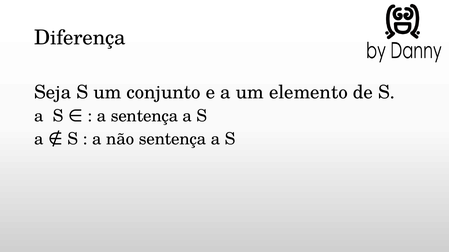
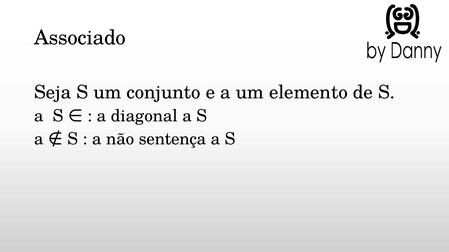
Diferença: Diferença -> Associado (80, 38)
a sentença: sentença -> diagonal (144, 116)
